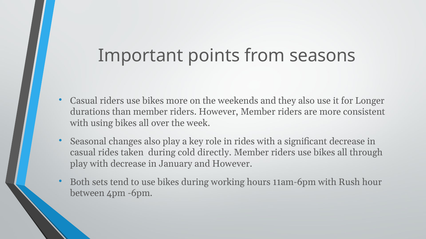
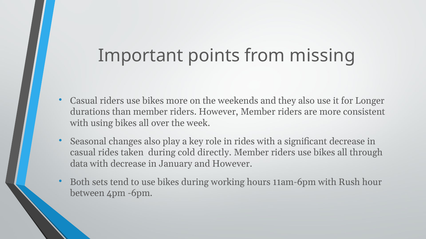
seasons: seasons -> missing (322, 56)
play: play -> data (79, 164)
